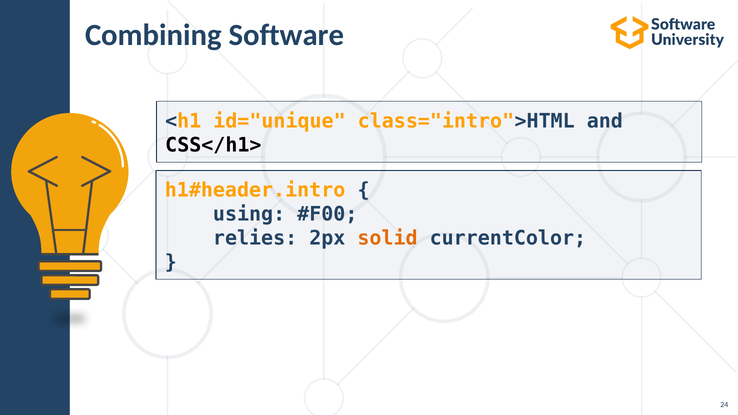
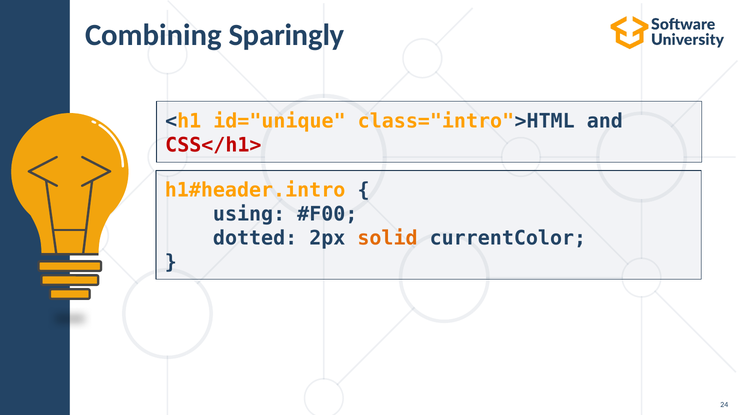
Software: Software -> Sparingly (287, 35)
CSS</h1> colour: black -> red (213, 145)
relies: relies -> dotted (255, 238)
